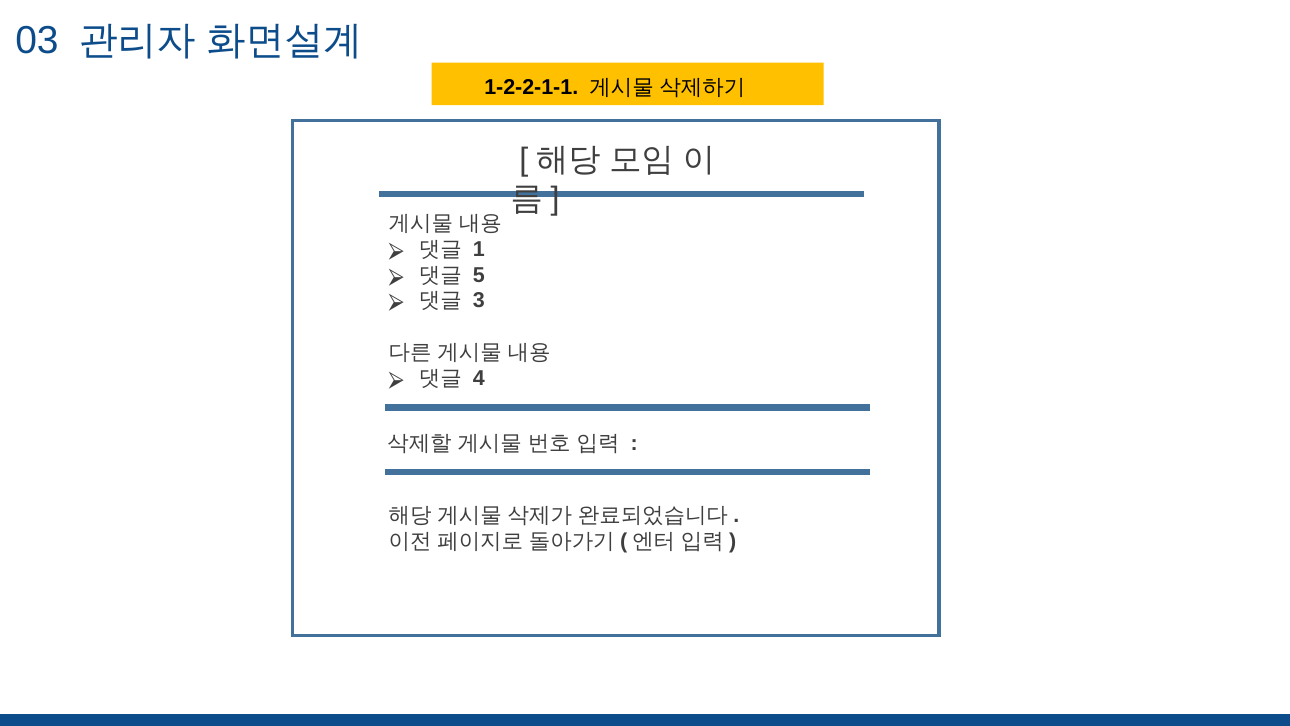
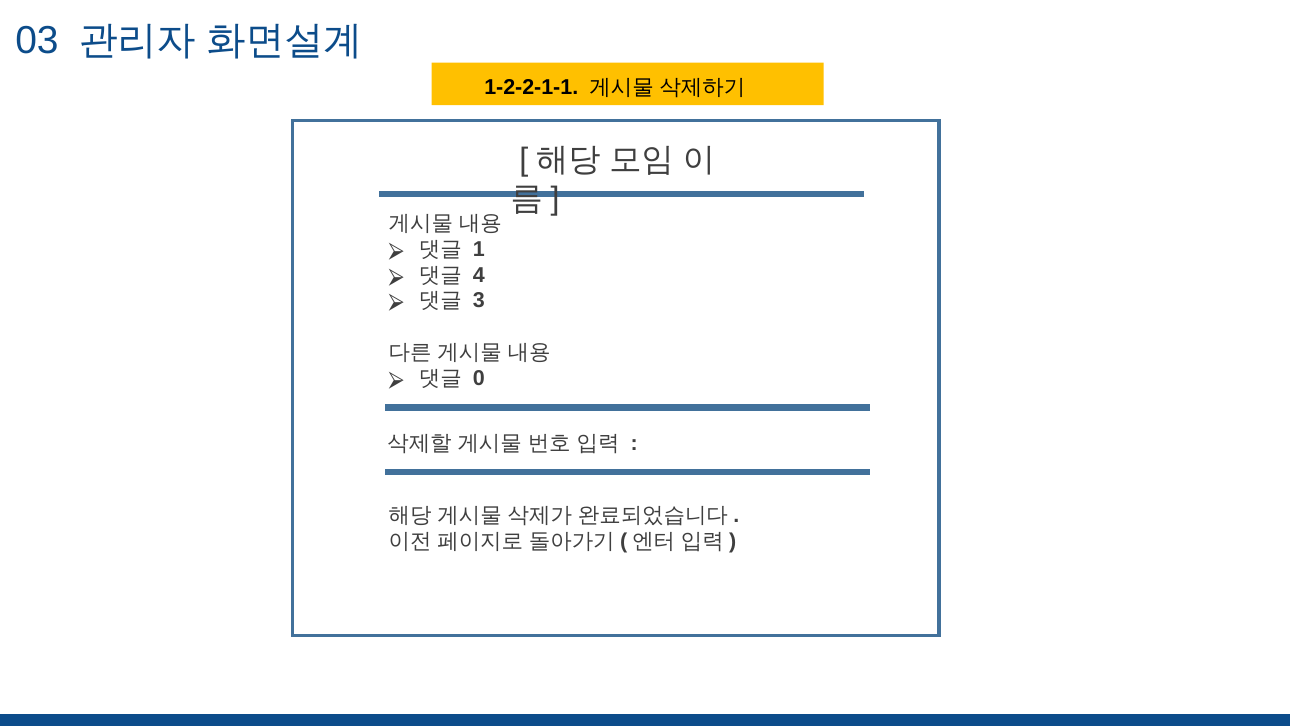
5: 5 -> 4 (479, 275)
4: 4 -> 0 (479, 378)
